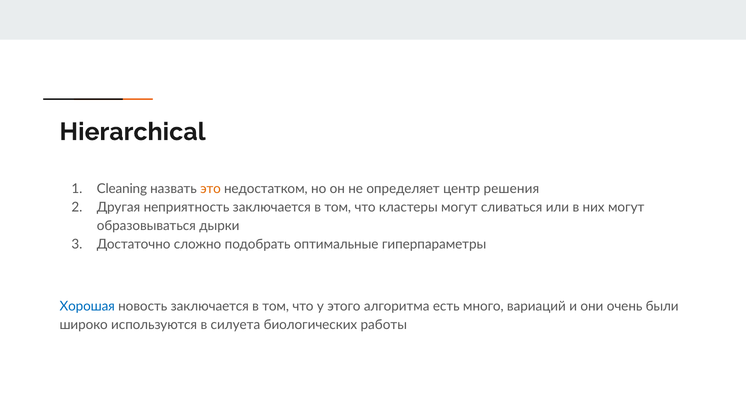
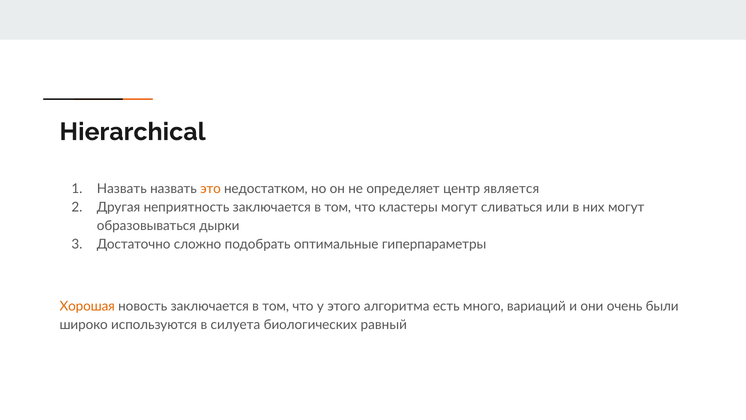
Cleaning: Cleaning -> Назвать (122, 188)
решения: решения -> является (511, 188)
Хорошая colour: blue -> orange (87, 306)
работы: работы -> равный (384, 324)
